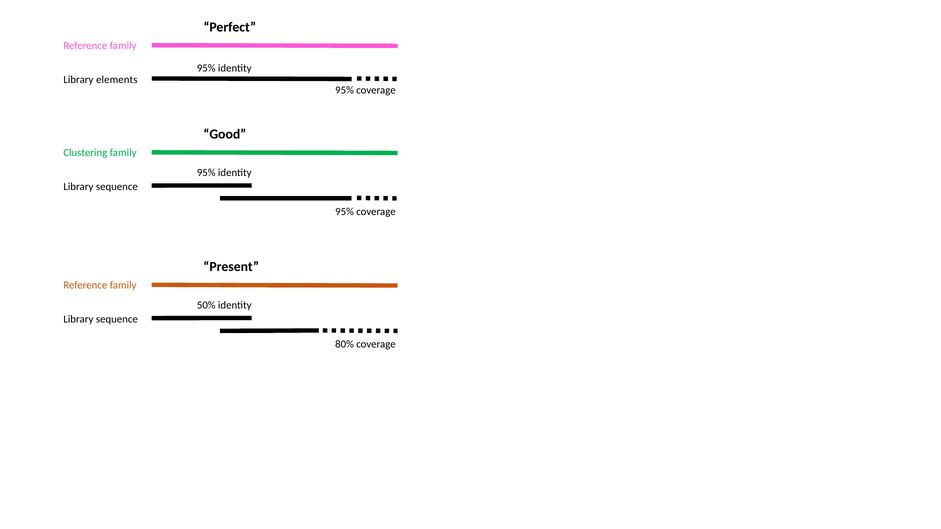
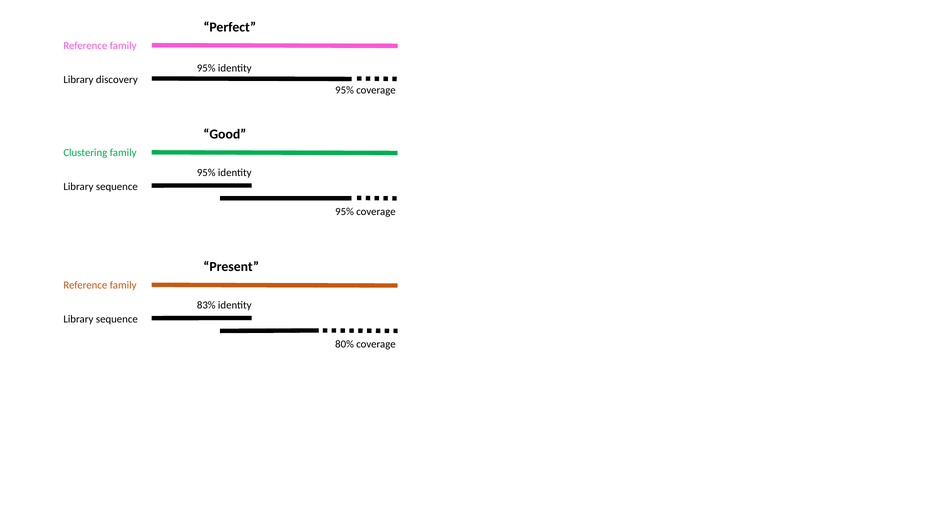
elements: elements -> discovery (117, 80)
50%: 50% -> 83% (206, 305)
